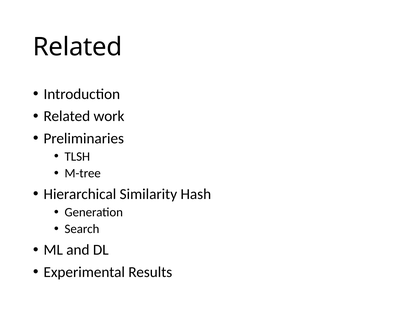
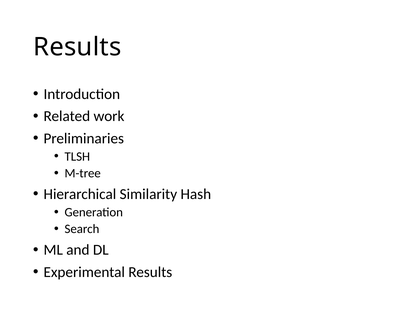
Related: Related -> Results (77, 47)
